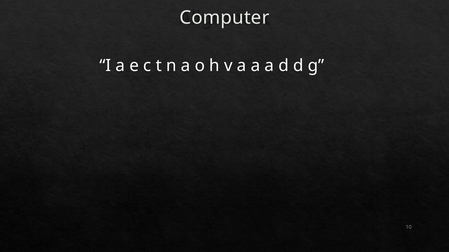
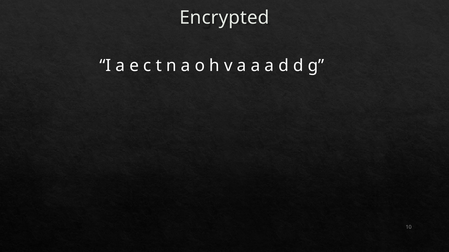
Computer: Computer -> Encrypted (224, 18)
